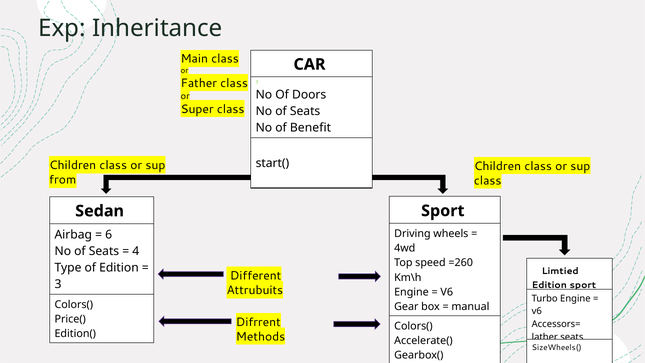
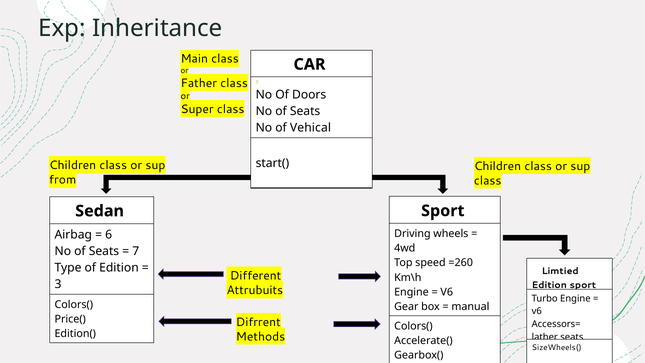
Benefit: Benefit -> Vehical (310, 127)
4: 4 -> 7 (136, 251)
